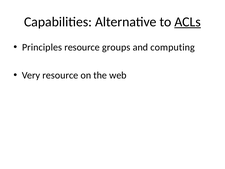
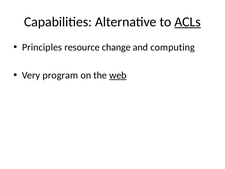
groups: groups -> change (116, 47)
Very resource: resource -> program (60, 75)
web underline: none -> present (118, 75)
